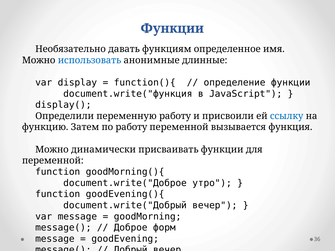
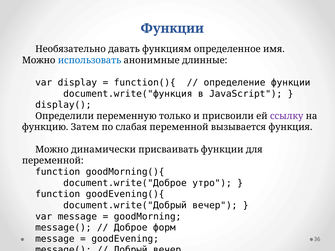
переменную работу: работу -> только (175, 116)
ссылку colour: blue -> purple (287, 116)
по работу: работу -> слабая (131, 127)
